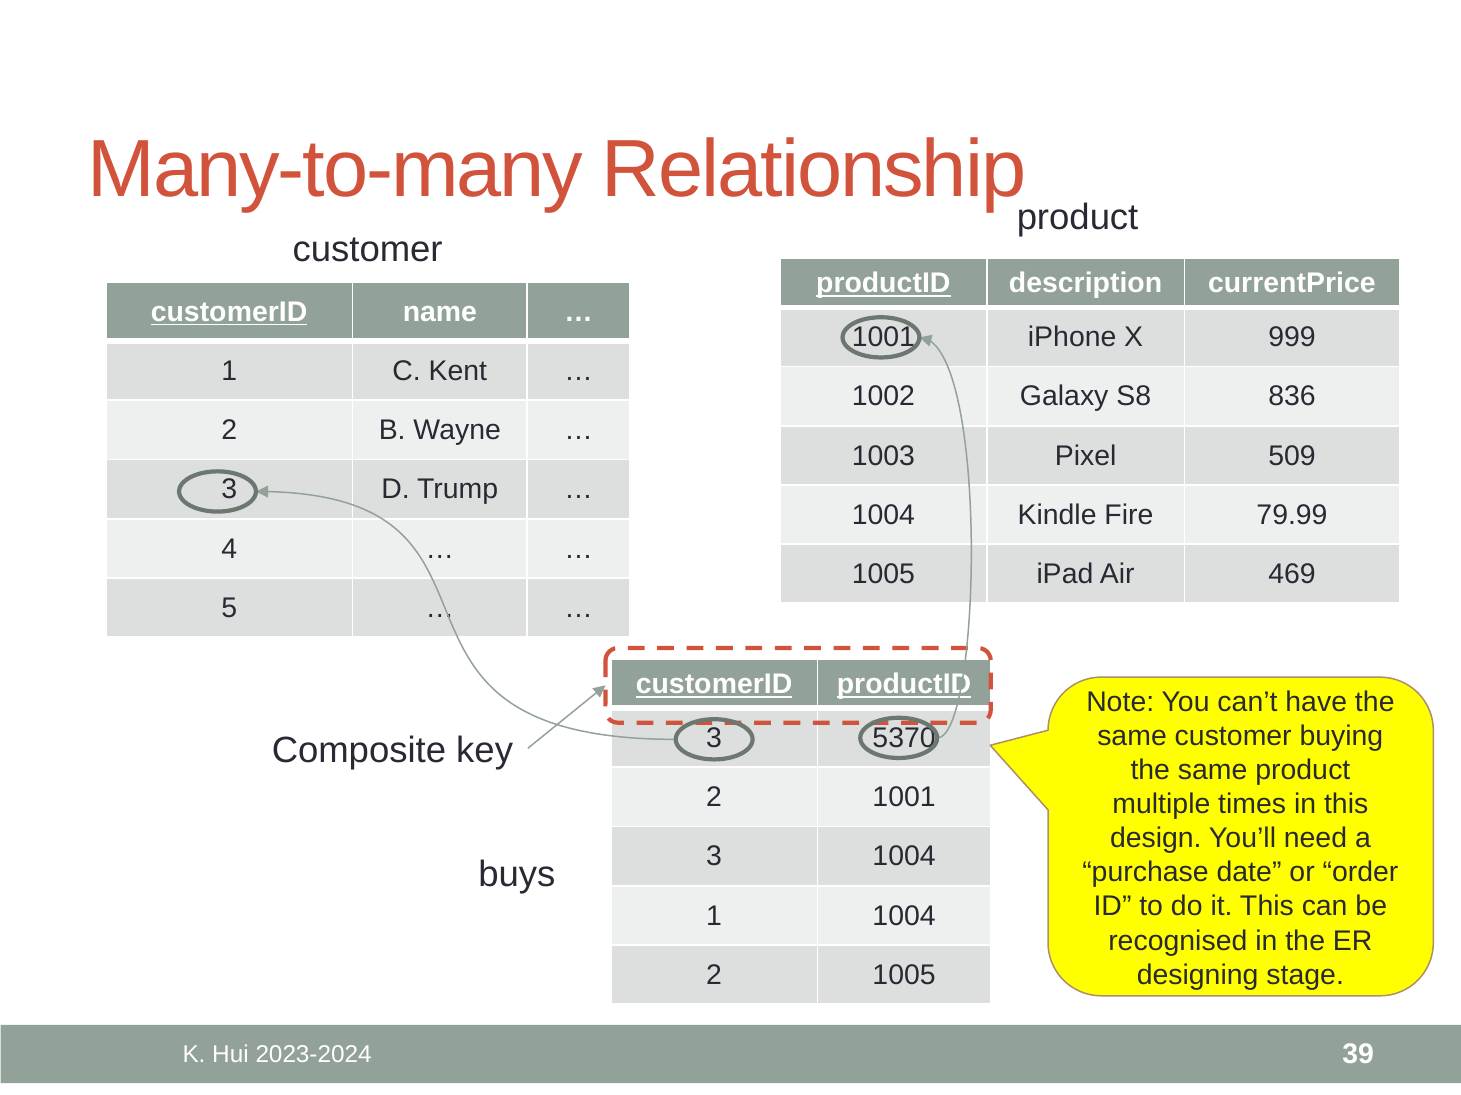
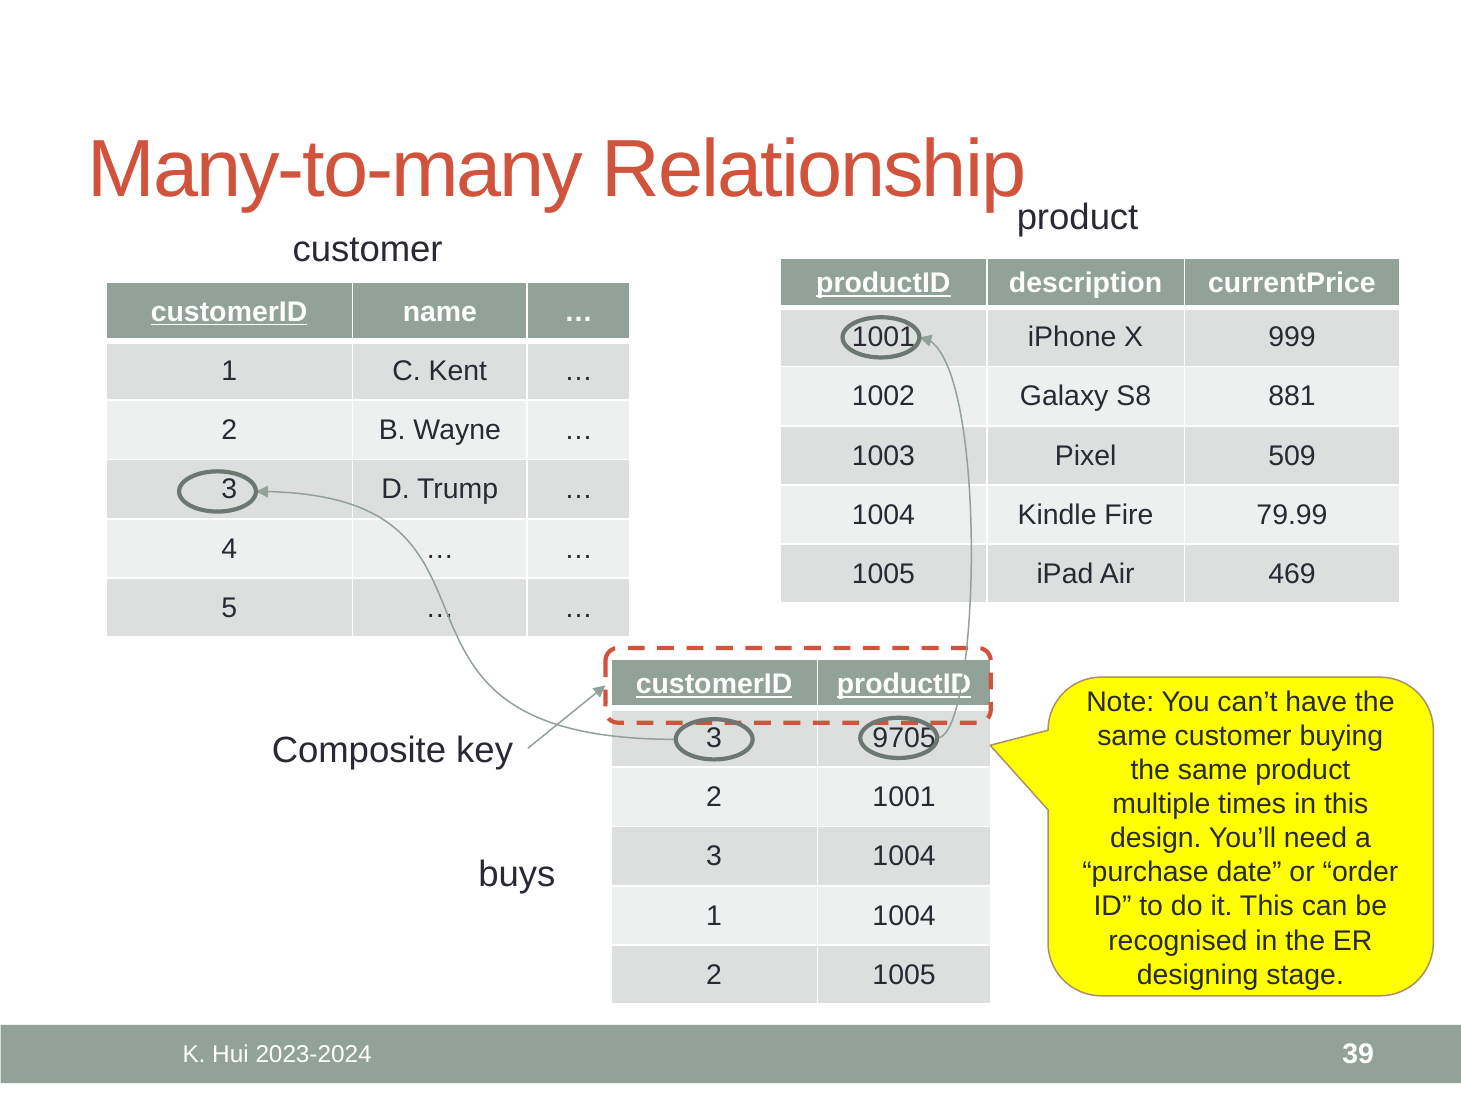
836: 836 -> 881 (1292, 397)
5370: 5370 -> 9705 (904, 739)
